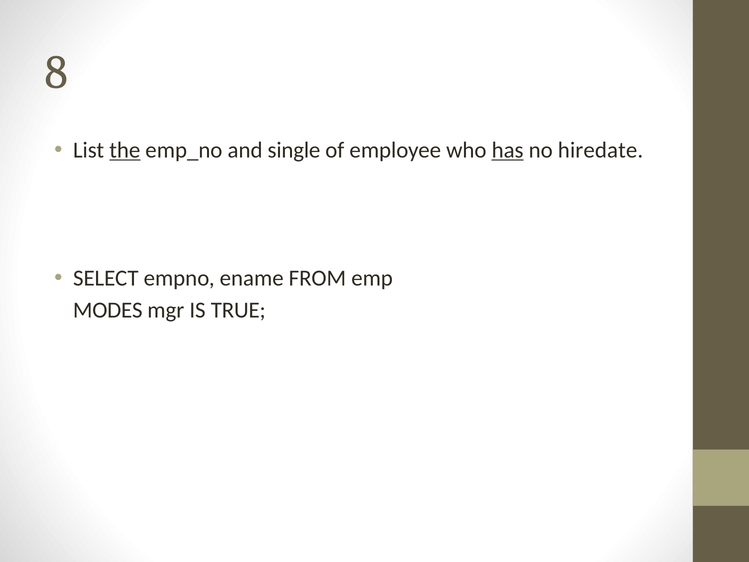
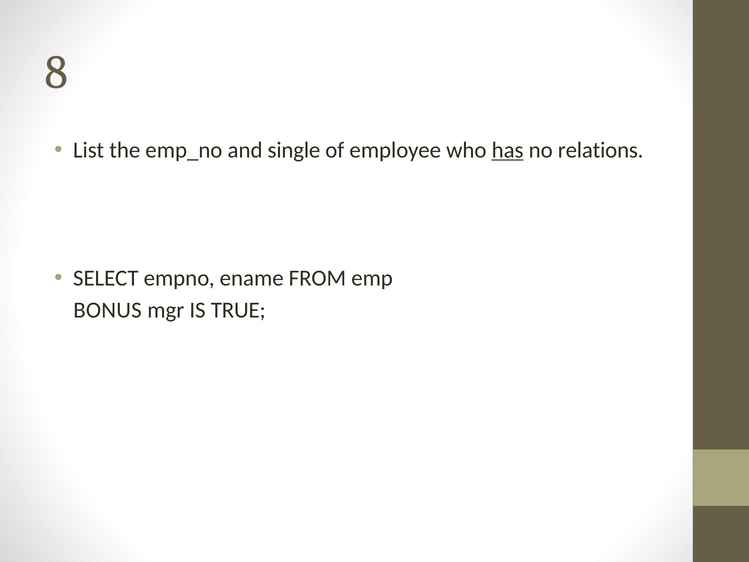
the underline: present -> none (125, 150)
hiredate: hiredate -> relations (601, 150)
MODES: MODES -> BONUS (108, 310)
